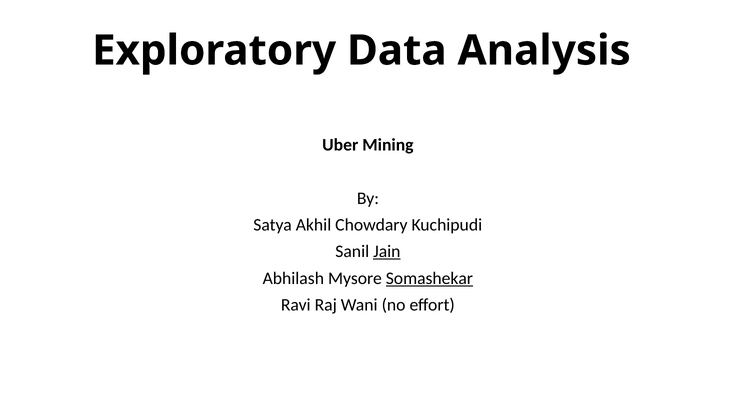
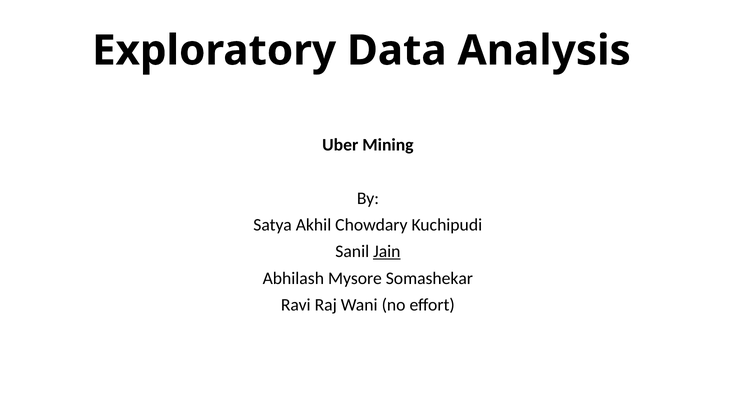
Somashekar underline: present -> none (429, 278)
